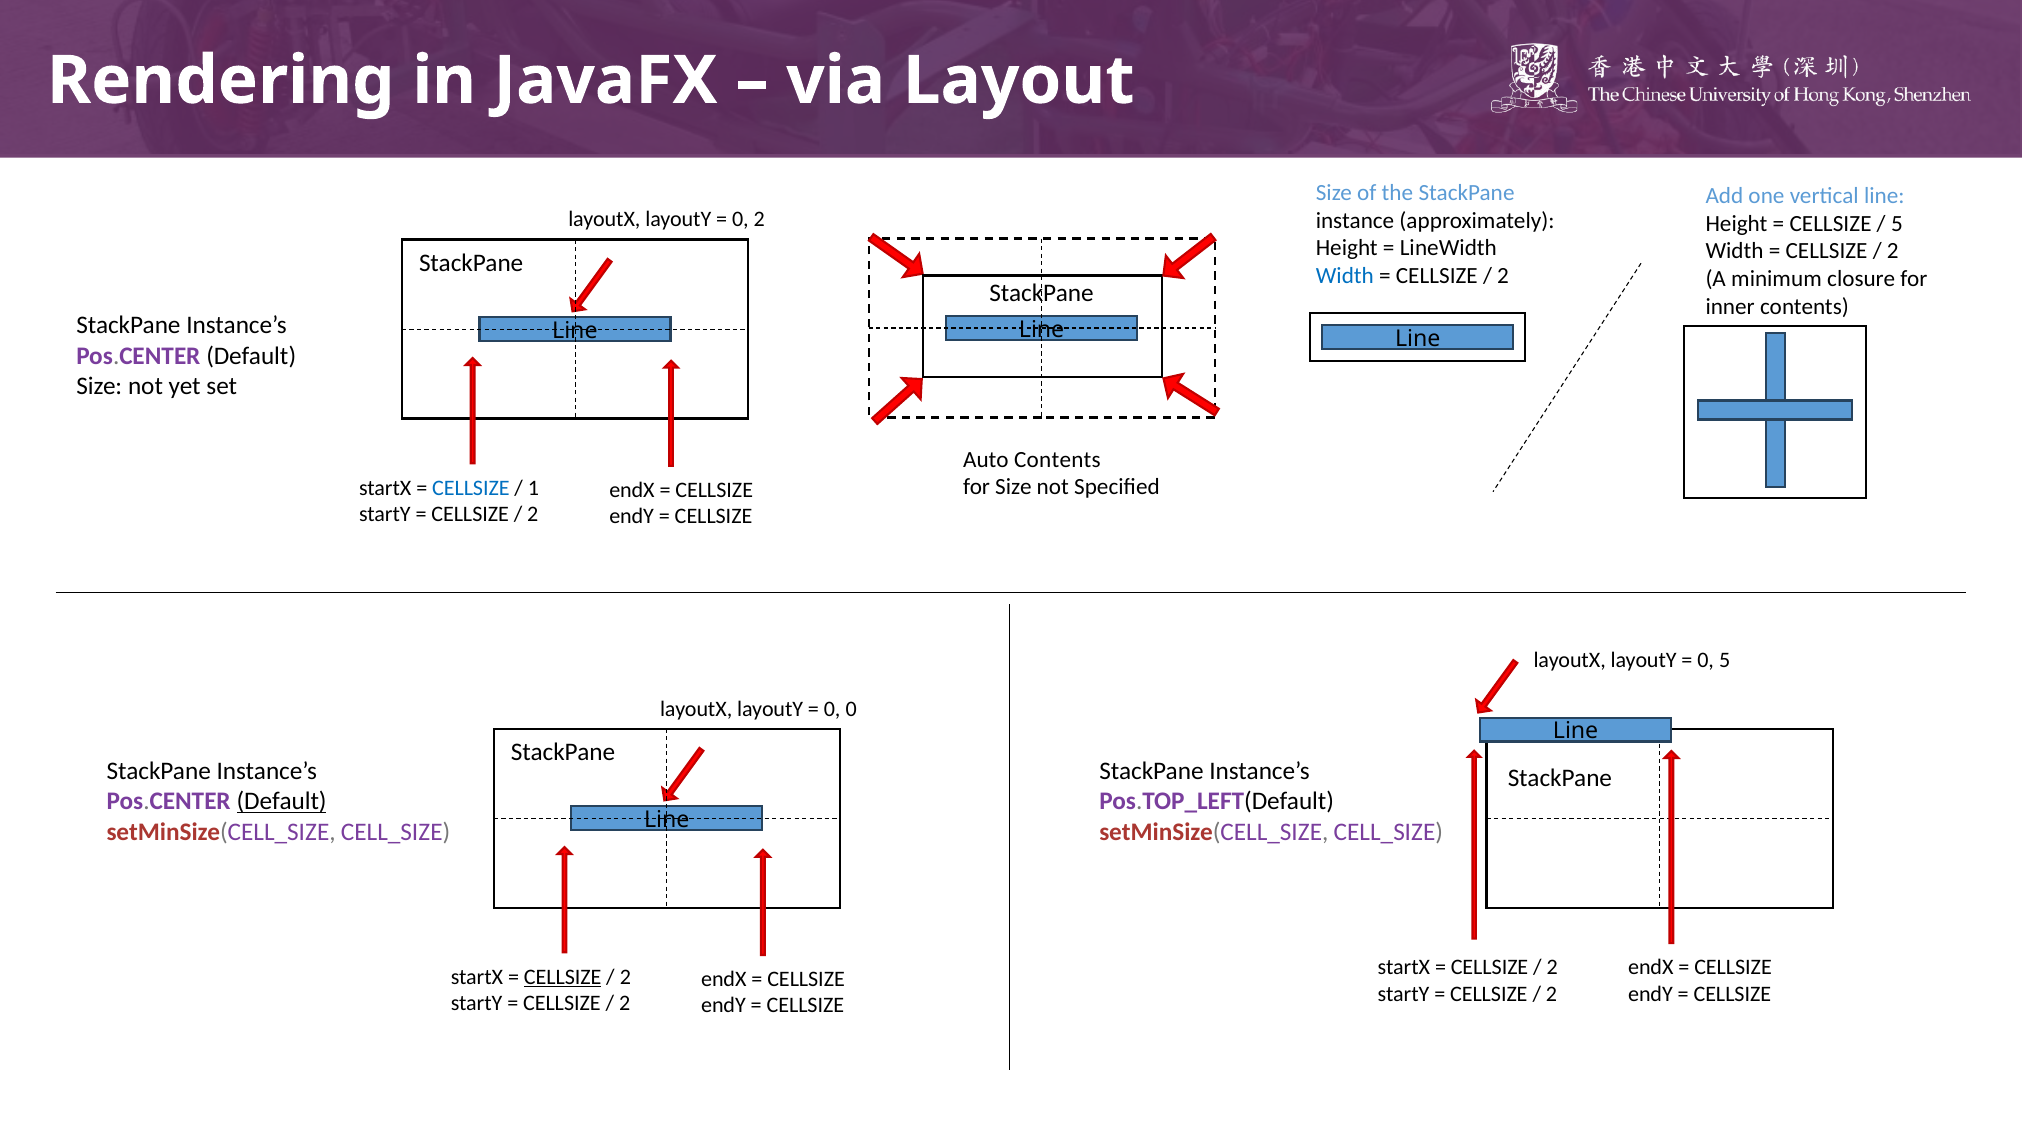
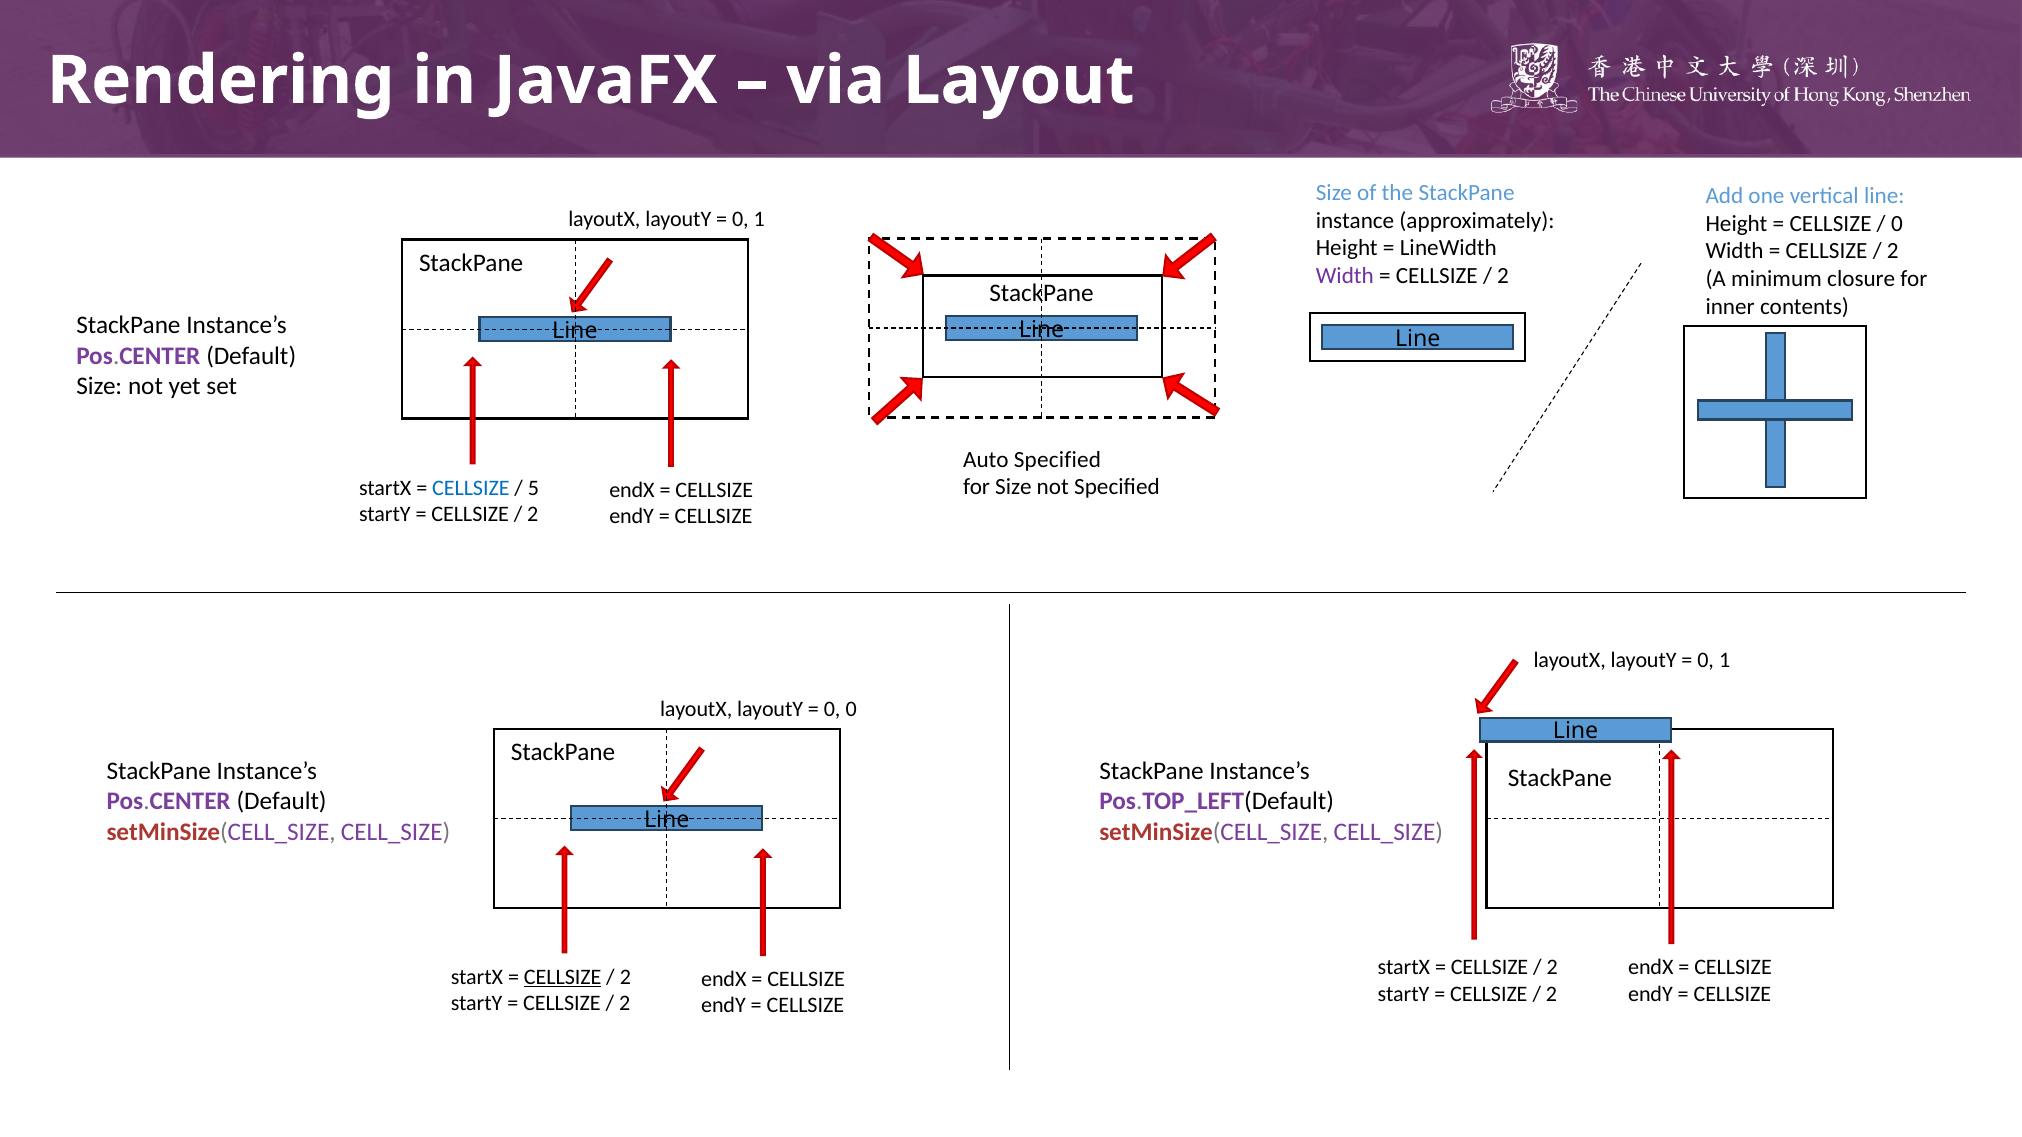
2: 2 -> 1 (759, 220)
5: 5 -> 0 (1897, 223)
Width colour: blue -> purple (1345, 276)
Auto Contents: Contents -> Specified (1057, 460)
1: 1 -> 5 (534, 488)
5: 5 -> 1 (1725, 660)
Default underline: present -> none (282, 802)
